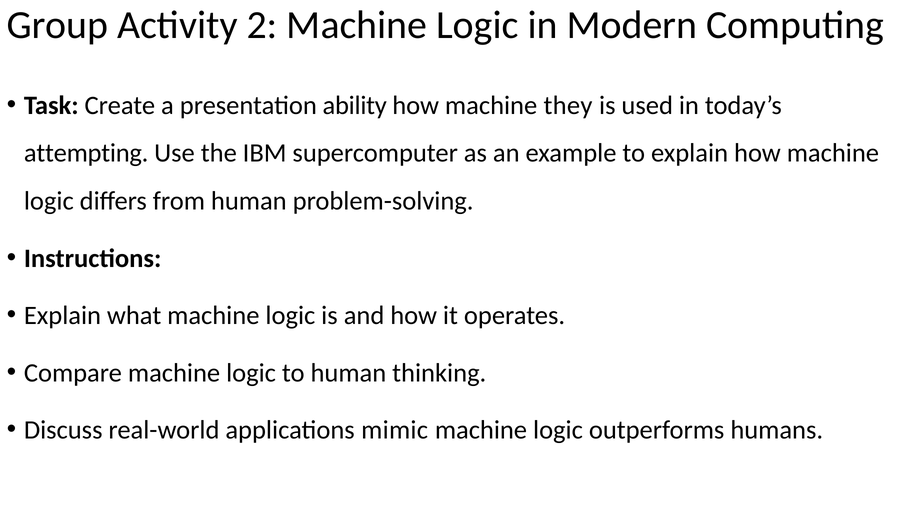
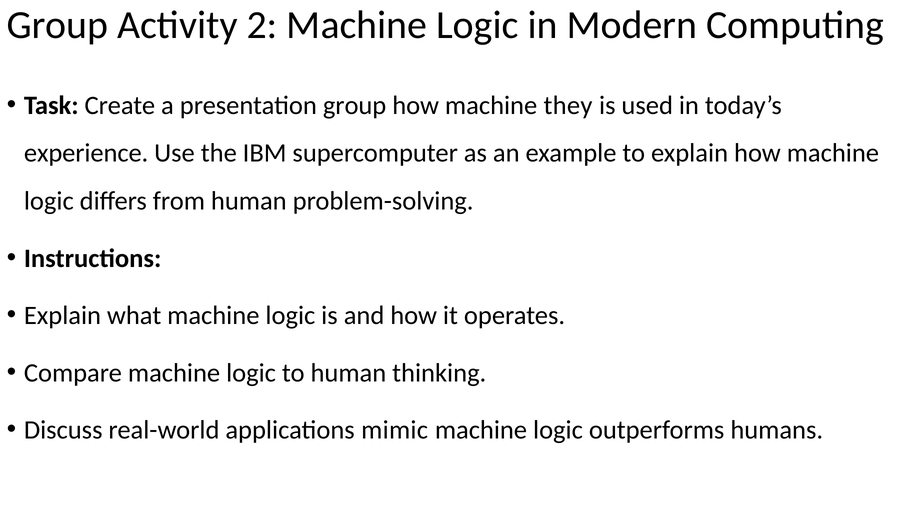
presentation ability: ability -> group (355, 105)
attempting: attempting -> experience (86, 153)
